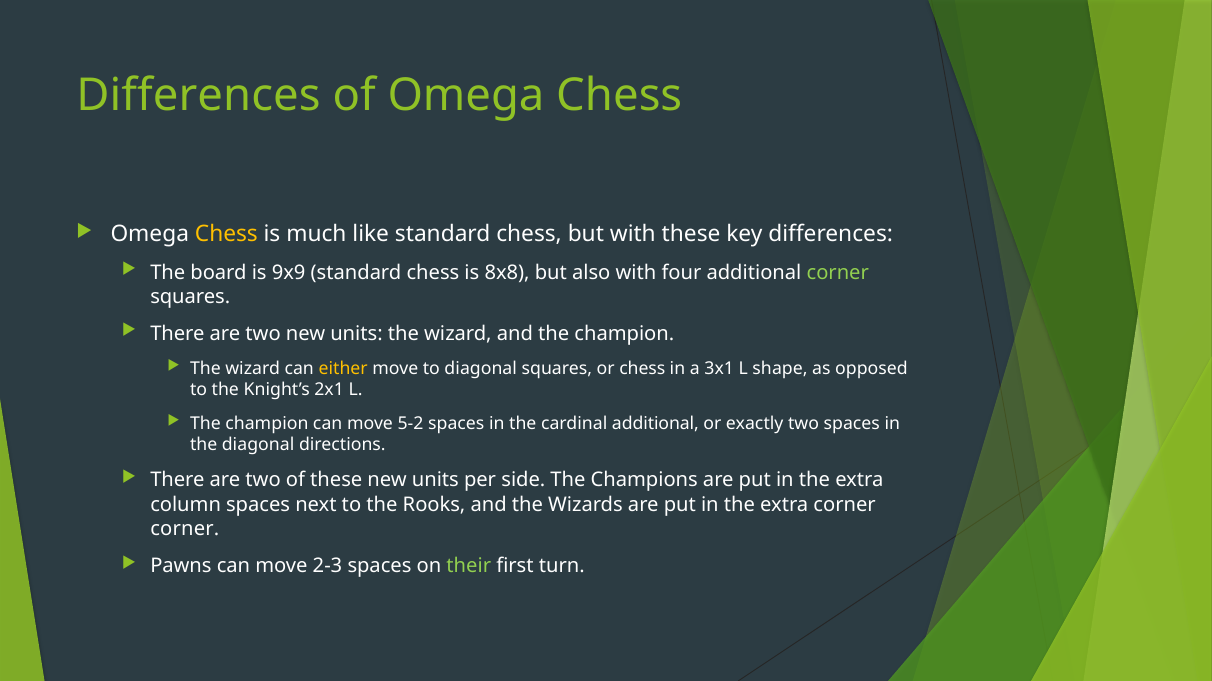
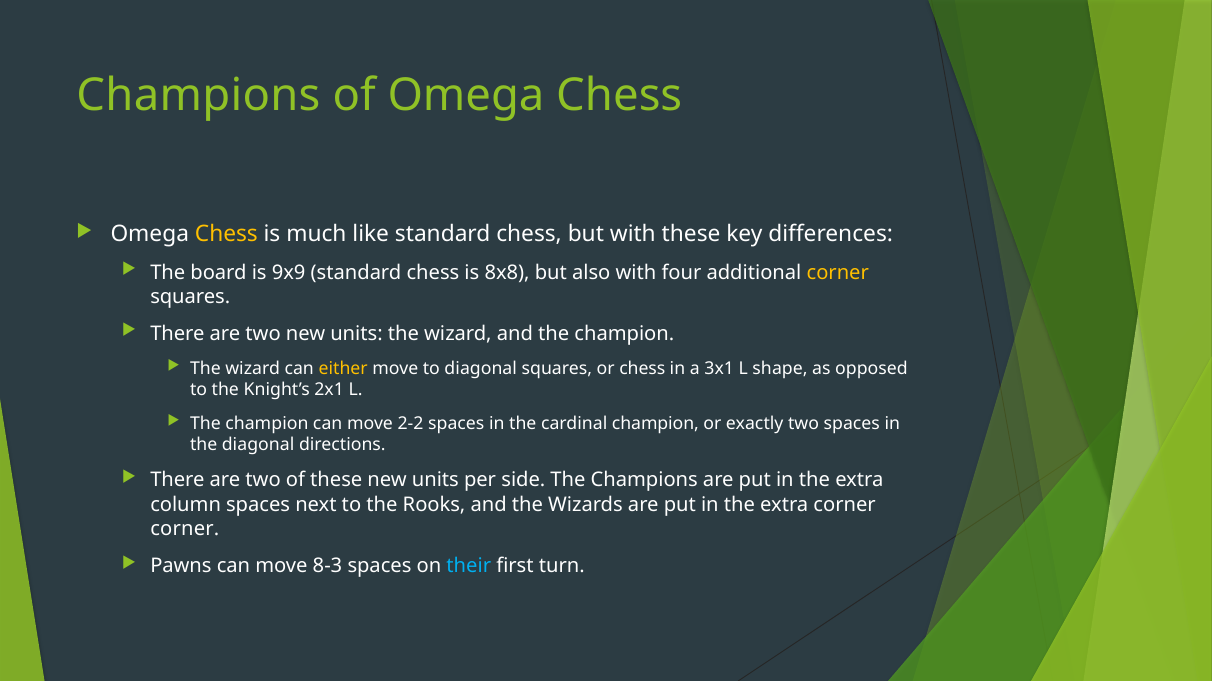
Differences: Differences -> Champions (198, 96)
corner colour: light green -> yellow (838, 273)
5-2: 5-2 -> 2-2 (411, 424)
cardinal additional: additional -> champion (655, 424)
2-3: 2-3 -> 8-3 (328, 566)
their colour: light green -> light blue (469, 566)
